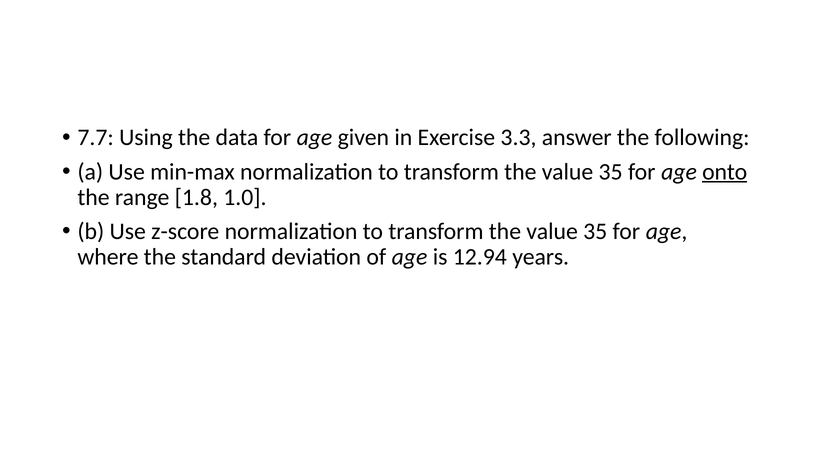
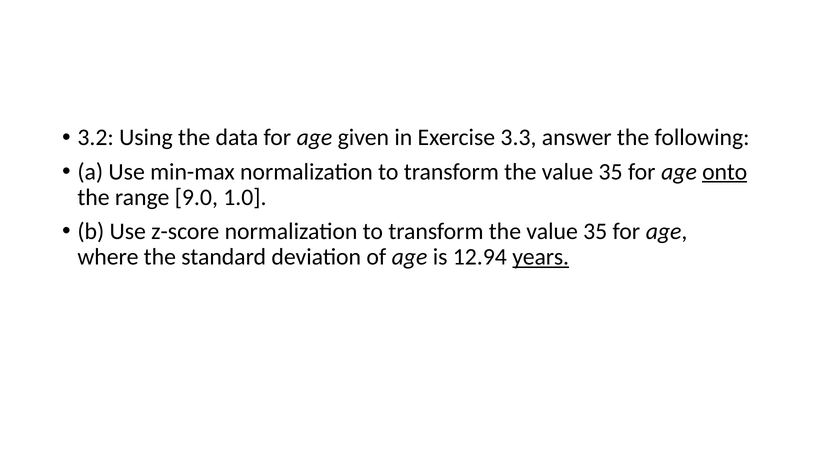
7.7: 7.7 -> 3.2 (96, 138)
1.8: 1.8 -> 9.0 (196, 197)
years underline: none -> present (541, 257)
